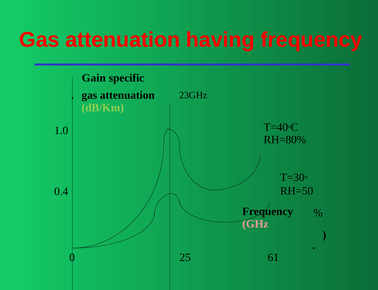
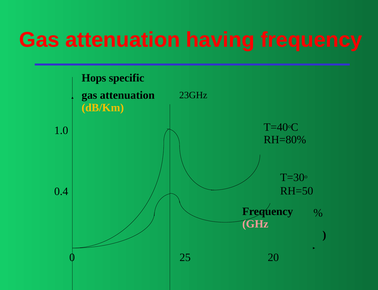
Gain: Gain -> Hops (94, 78)
dB/Km colour: light green -> yellow (103, 108)
61: 61 -> 20 (273, 257)
